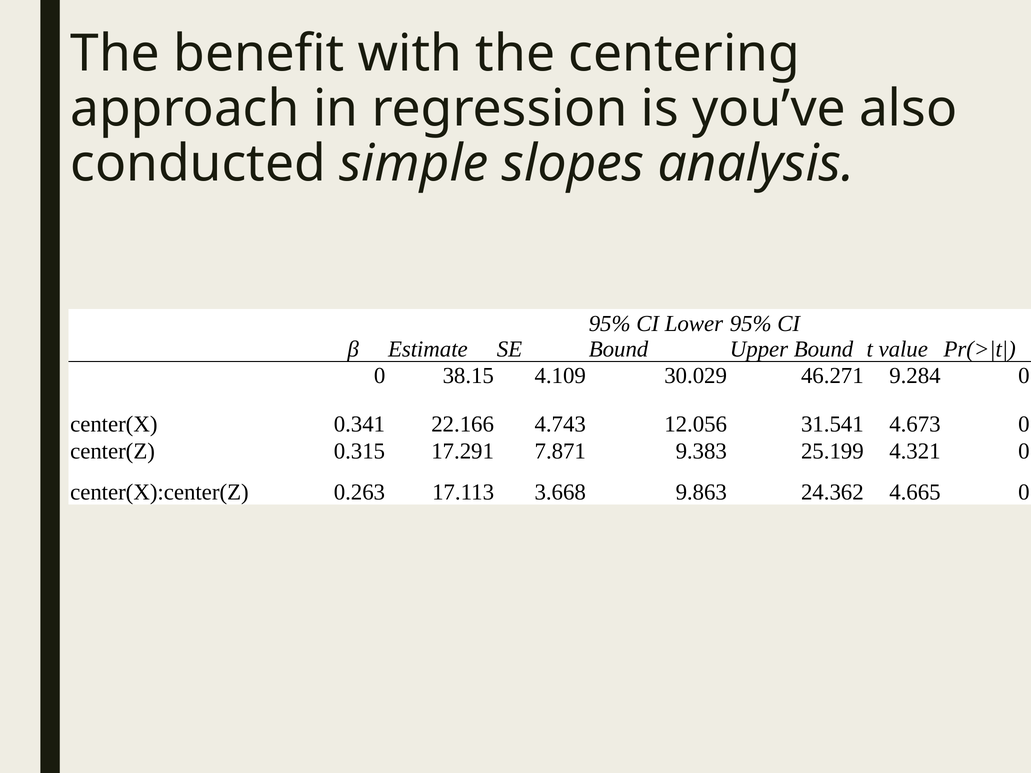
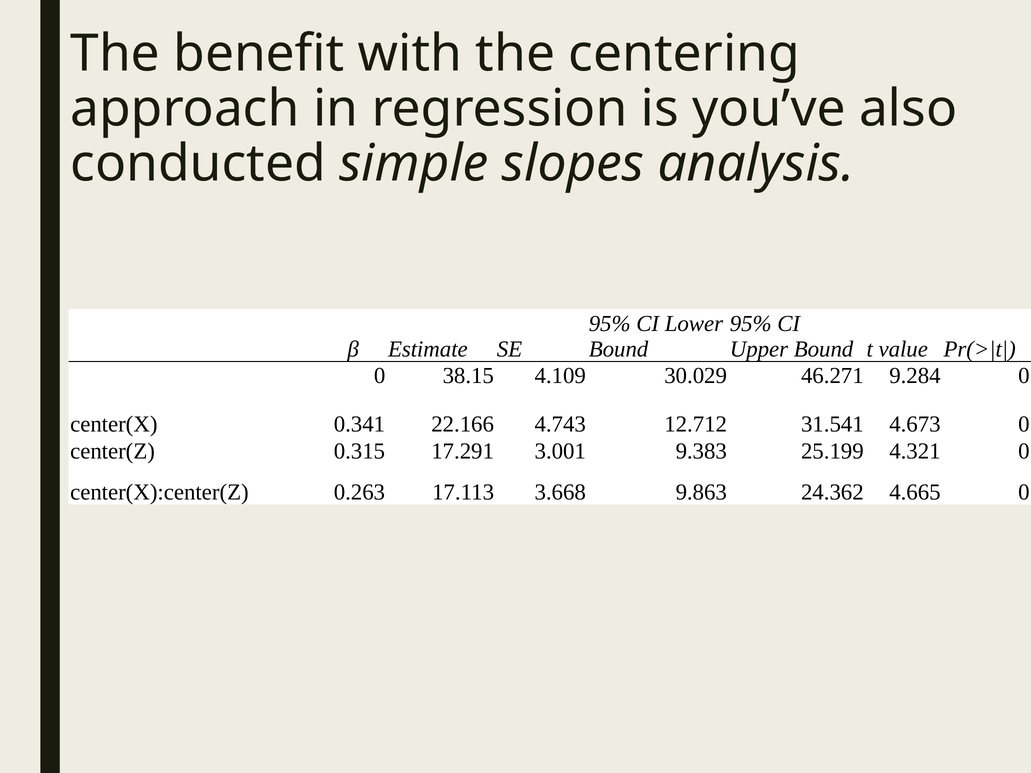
12.056: 12.056 -> 12.712 (696, 424)
7.871: 7.871 -> 3.001 (560, 451)
